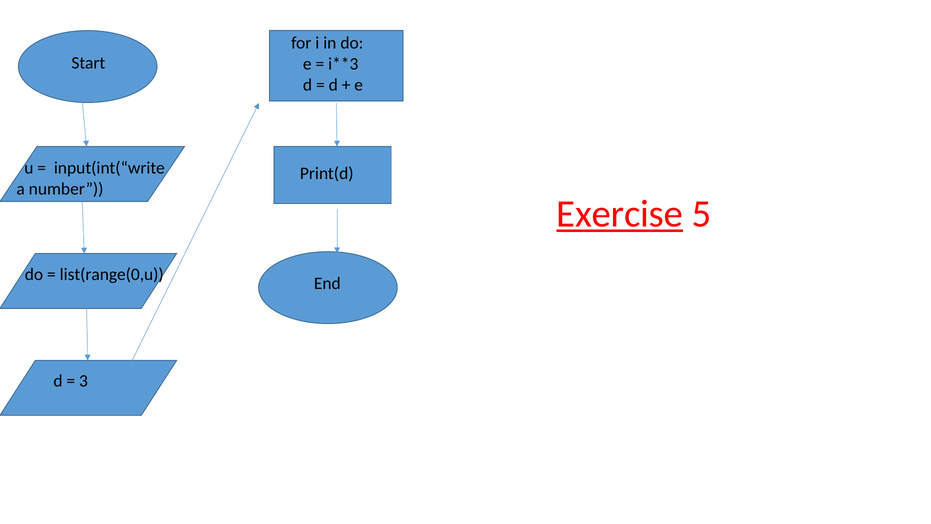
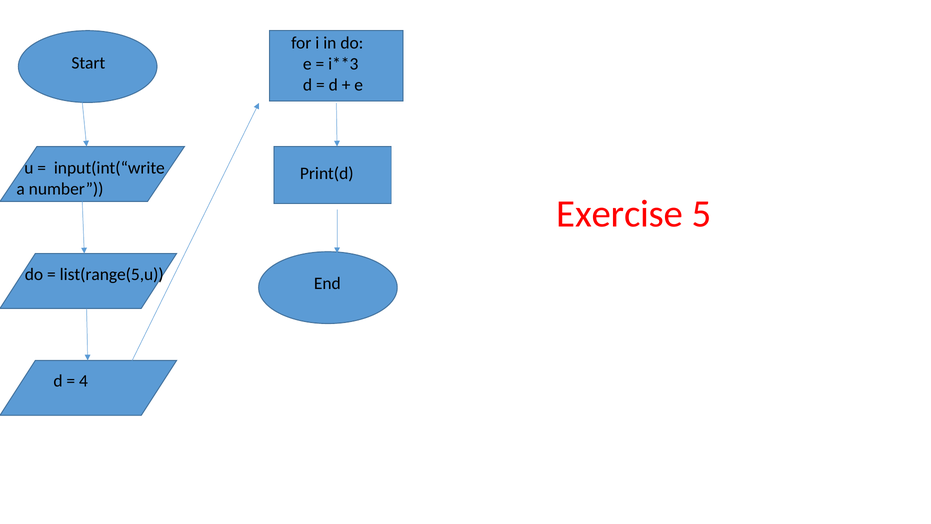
Exercise underline: present -> none (620, 214)
list(range(0,u: list(range(0,u -> list(range(5,u (112, 274)
3: 3 -> 4 (84, 381)
